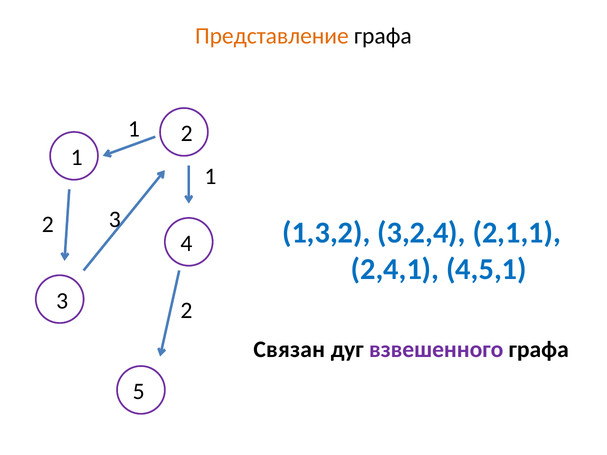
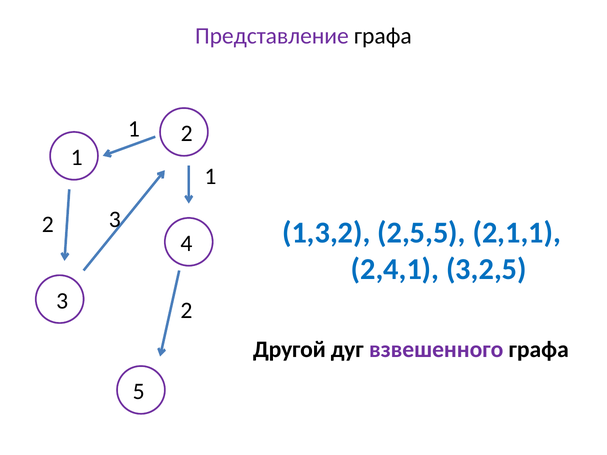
Представление colour: orange -> purple (272, 36)
3,2,4: 3,2,4 -> 2,5,5 (422, 233)
4,5,1: 4,5,1 -> 3,2,5 (486, 269)
Связан: Связан -> Другой (289, 350)
